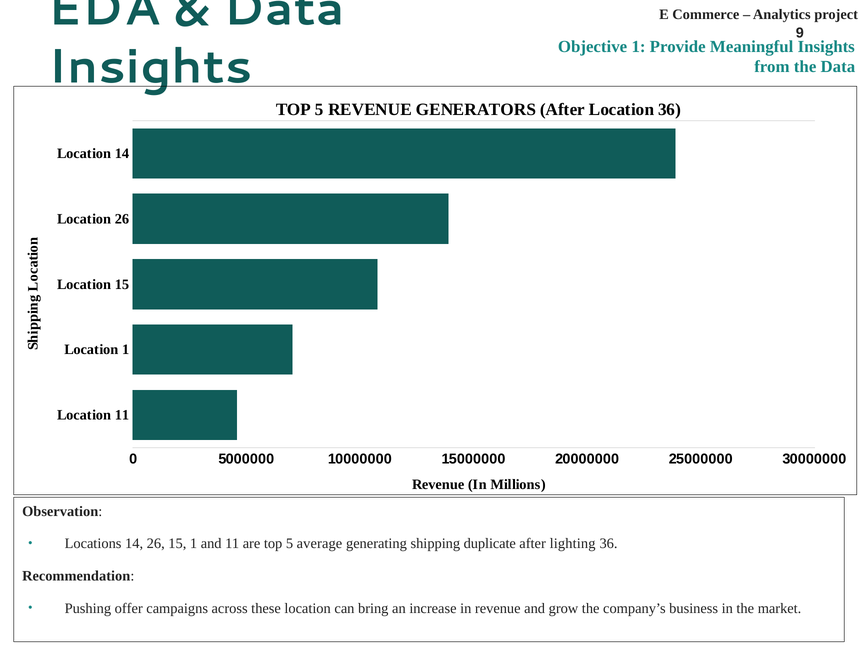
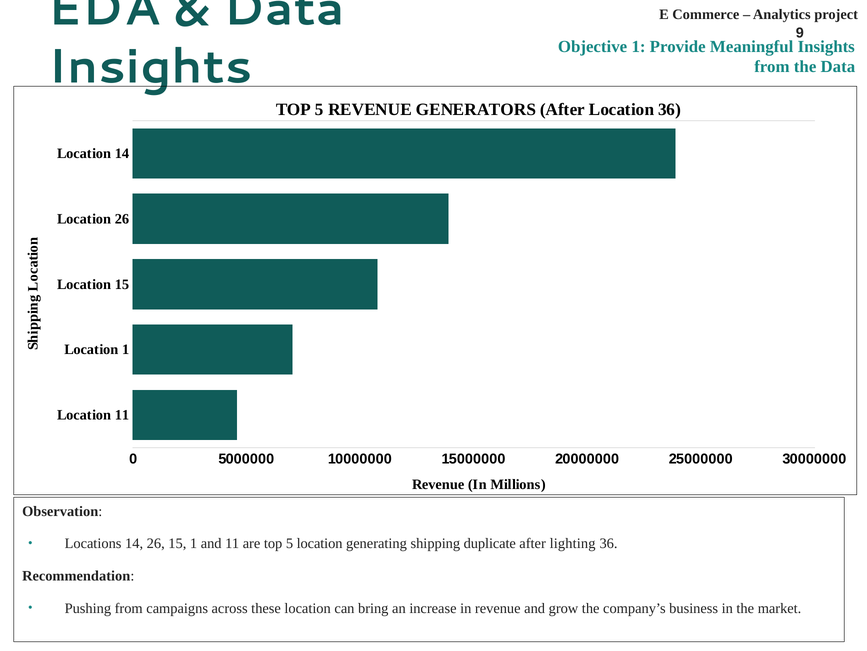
5 average: average -> location (320, 543)
Pushing offer: offer -> from (129, 608)
